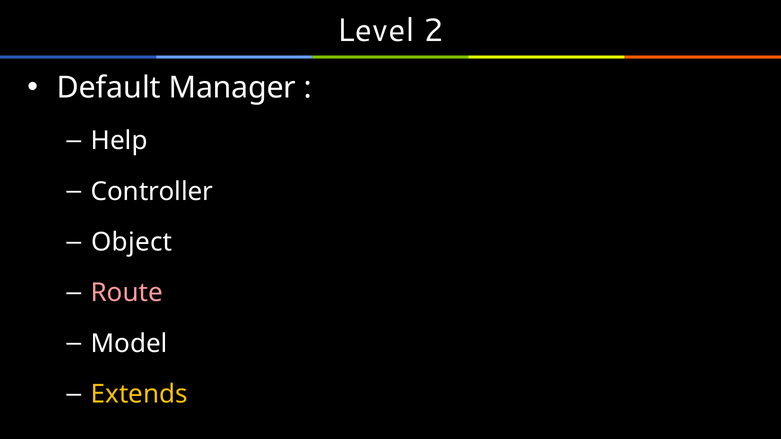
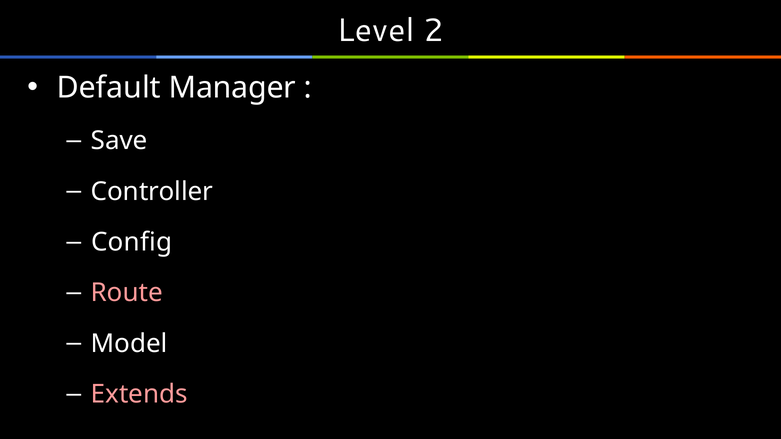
Help: Help -> Save (119, 141)
Object: Object -> Config (132, 242)
Extends colour: yellow -> pink (139, 395)
